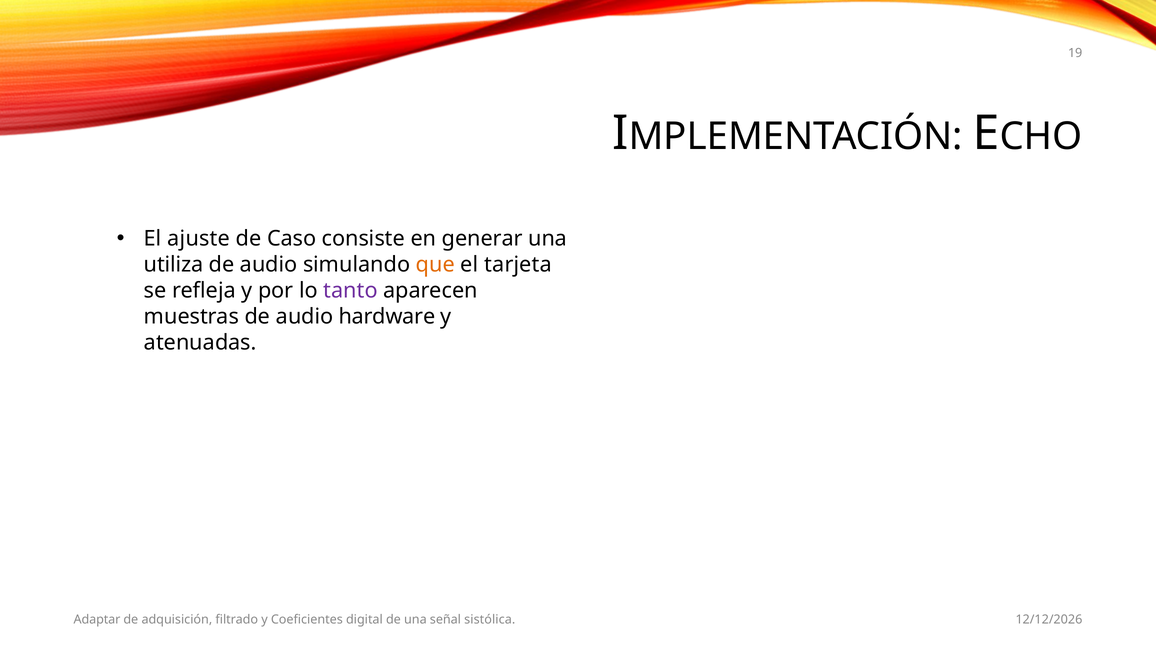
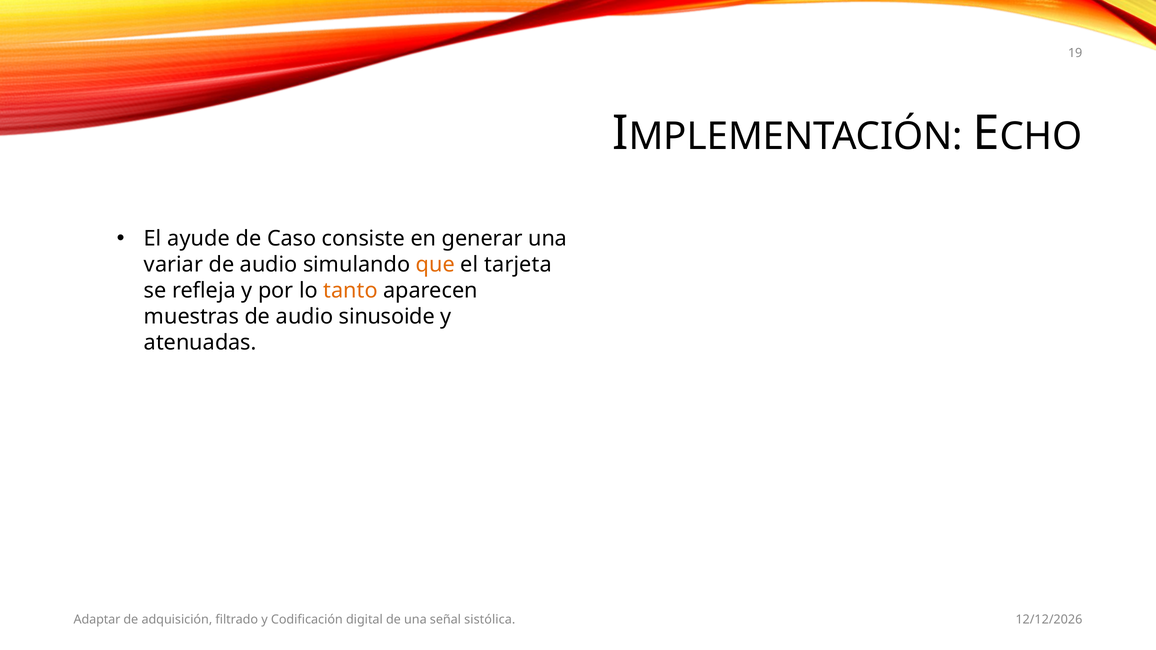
ajuste: ajuste -> ayude (199, 239)
utiliza: utiliza -> variar (173, 265)
tanto colour: purple -> orange (351, 291)
hardware: hardware -> sinusoide (387, 317)
Coeficientes: Coeficientes -> Codificación (307, 620)
